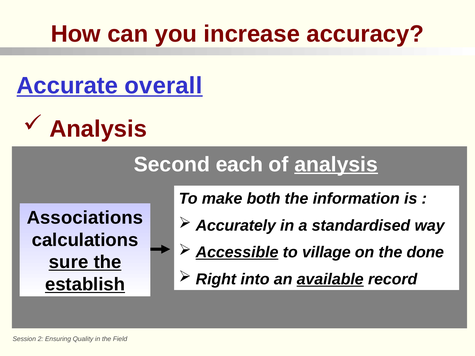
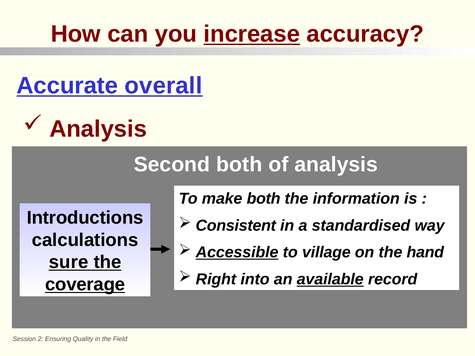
increase underline: none -> present (252, 34)
Second each: each -> both (239, 165)
analysis underline: present -> none (336, 165)
Associations: Associations -> Introductions (85, 218)
Accurately: Accurately -> Consistent (236, 226)
done: done -> hand (425, 253)
establish: establish -> coverage (85, 285)
